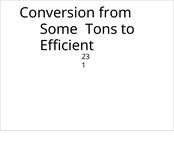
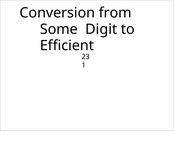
Tons: Tons -> Digit (101, 29)
